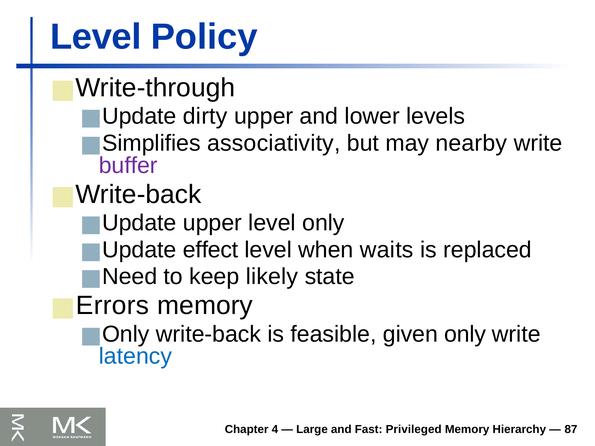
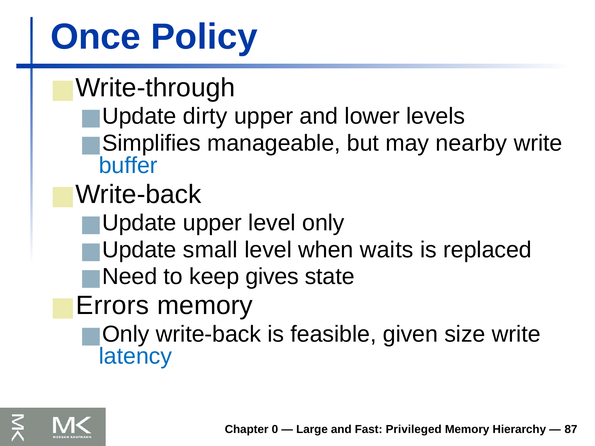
Level: Level -> Once (96, 37)
associativity: associativity -> manageable (274, 143)
buffer colour: purple -> blue (128, 165)
effect: effect -> small (210, 250)
likely: likely -> gives (272, 277)
given only: only -> size (465, 334)
4: 4 -> 0 (275, 430)
